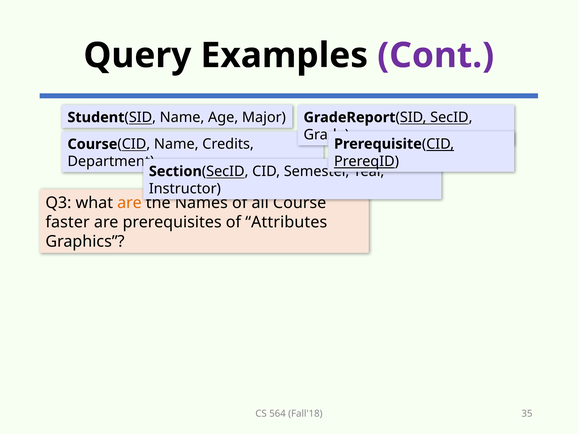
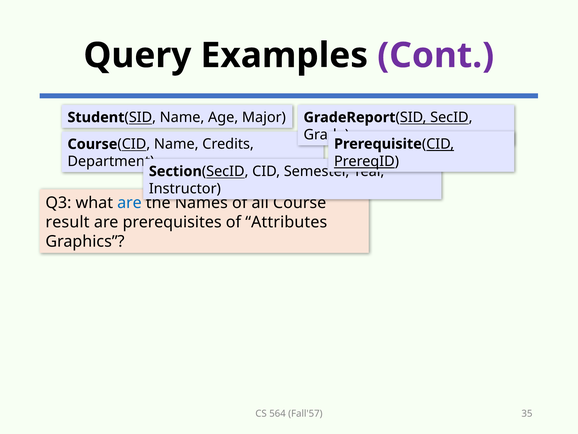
are colour: orange -> blue (129, 203)
faster: faster -> result (68, 222)
Fall'18: Fall'18 -> Fall'57 (305, 413)
